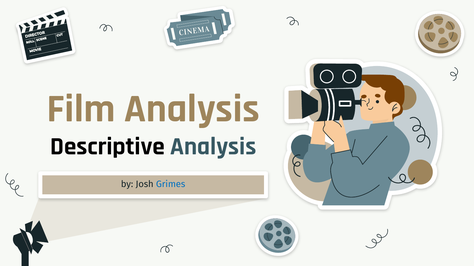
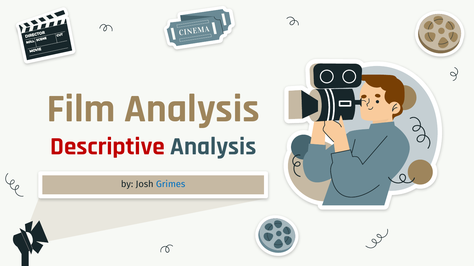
Descriptive colour: black -> red (108, 146)
